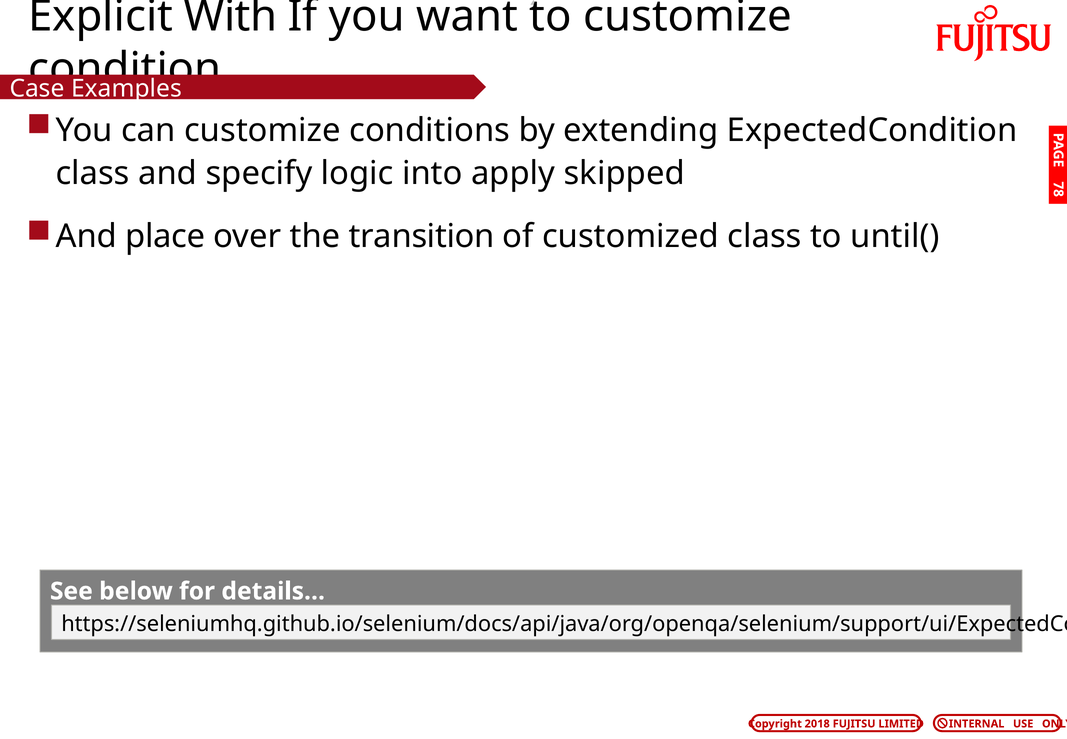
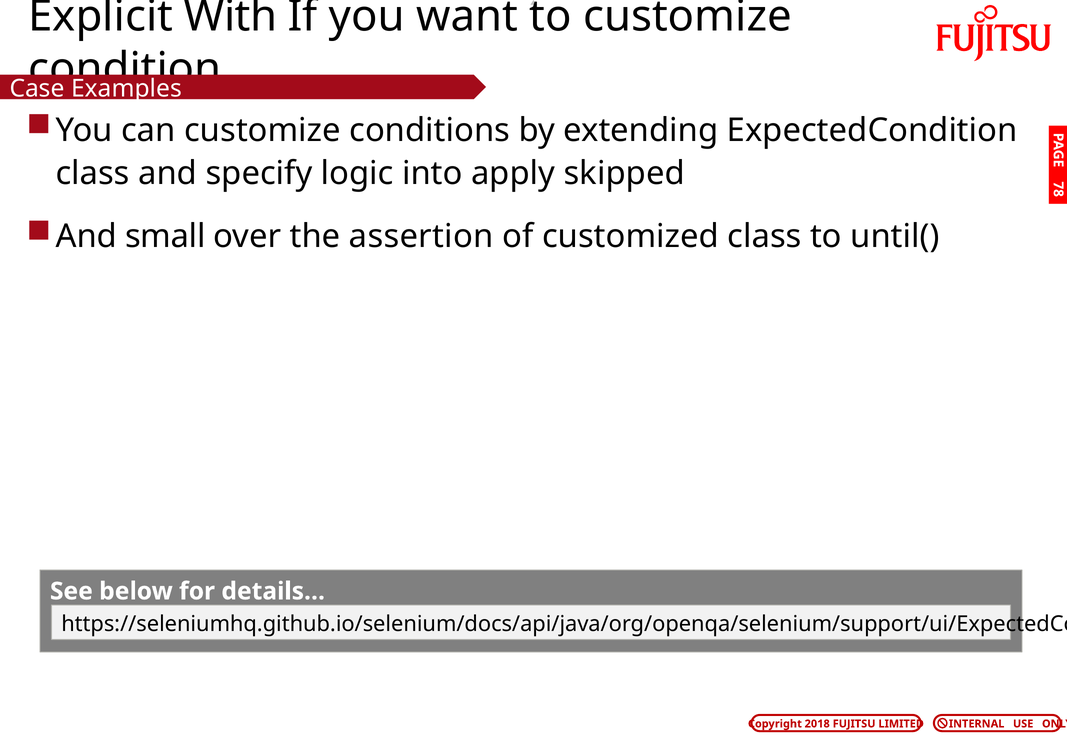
place: place -> small (165, 236)
transition: transition -> assertion (421, 236)
